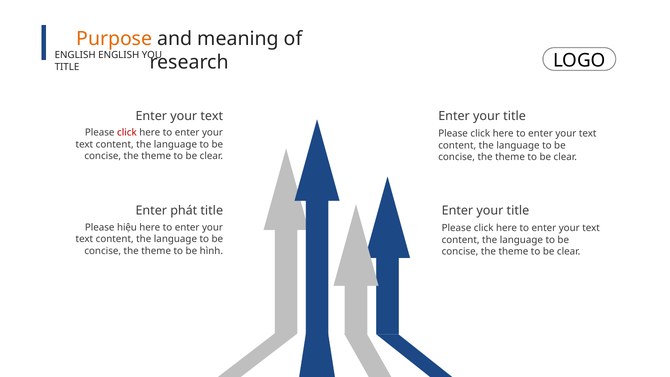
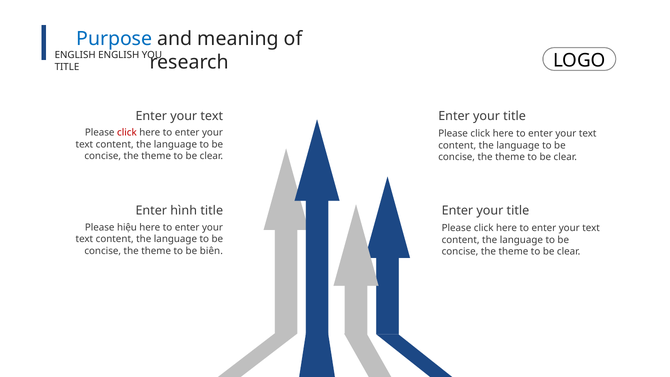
Purpose colour: orange -> blue (114, 39)
phát: phát -> hình (184, 211)
hình: hình -> biên (211, 251)
